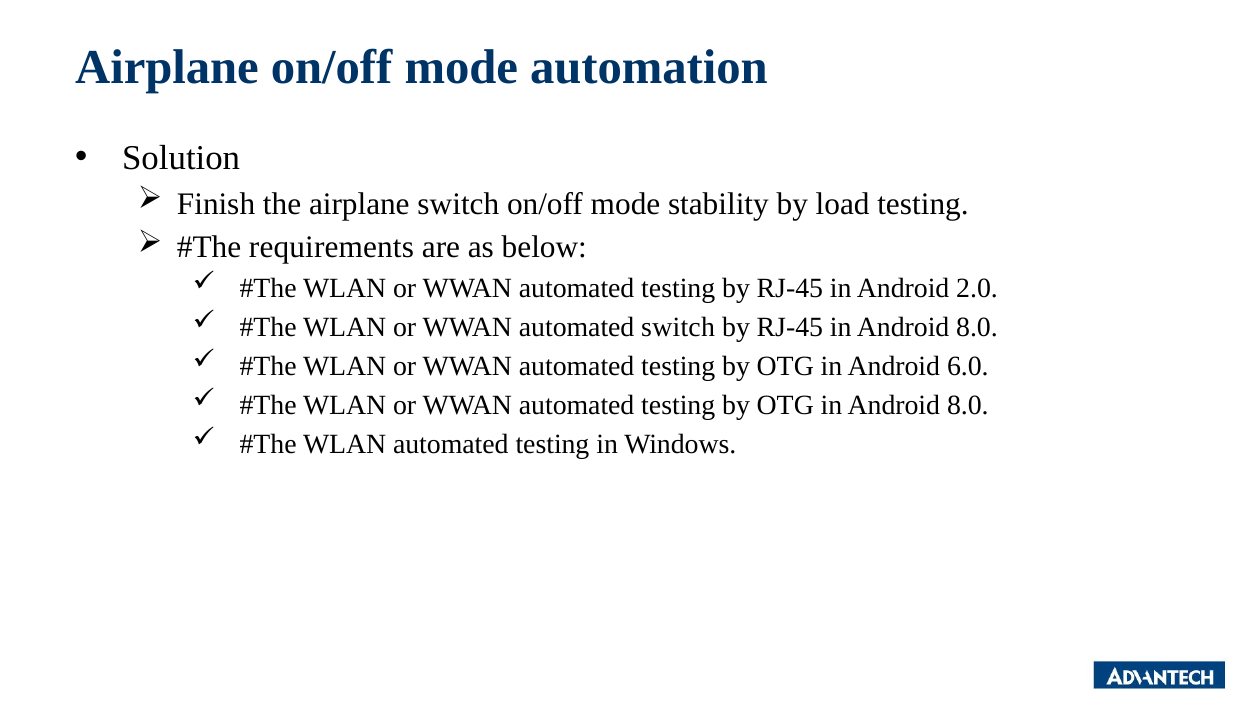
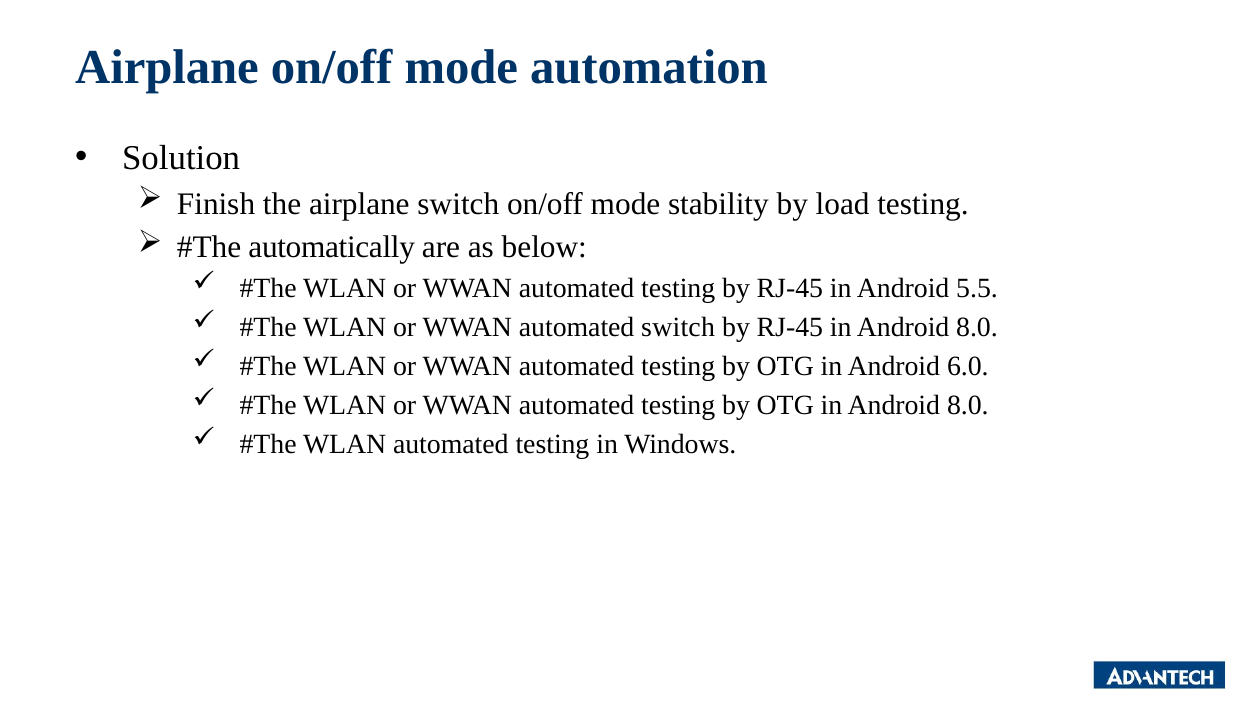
requirements: requirements -> automatically (332, 248)
2.0: 2.0 -> 5.5 (977, 288)
